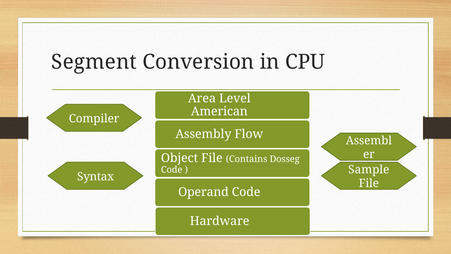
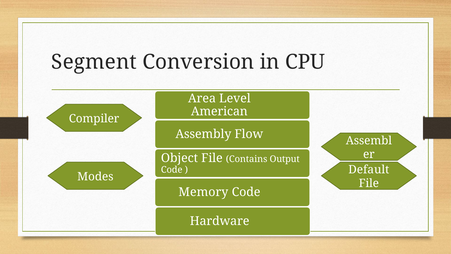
Dosseg: Dosseg -> Output (285, 159)
Sample: Sample -> Default (369, 169)
Syntax: Syntax -> Modes (95, 176)
Operand: Operand -> Memory (203, 192)
